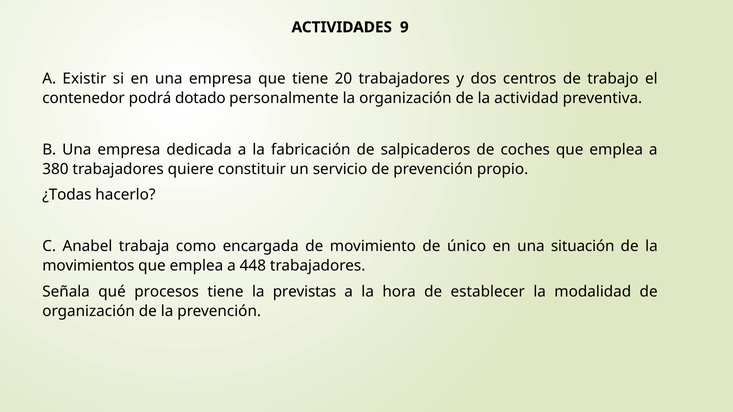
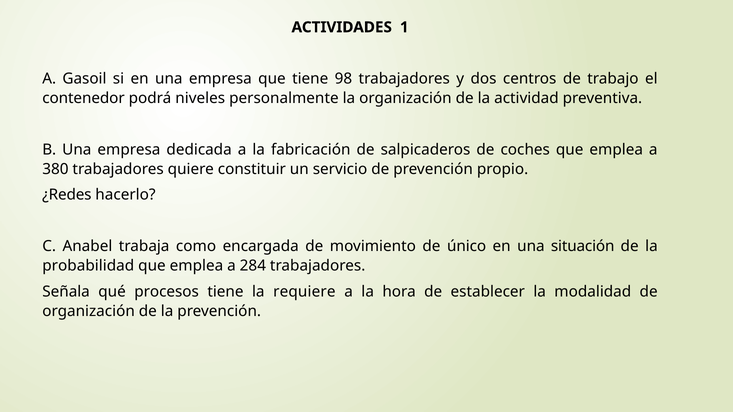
9: 9 -> 1 (404, 27)
Existir: Existir -> Gasoil (84, 79)
20: 20 -> 98 (343, 79)
dotado: dotado -> niveles (200, 98)
¿Todas: ¿Todas -> ¿Redes (67, 195)
movimientos: movimientos -> probabilidad (88, 266)
448: 448 -> 284 (253, 266)
previstas: previstas -> requiere (304, 292)
